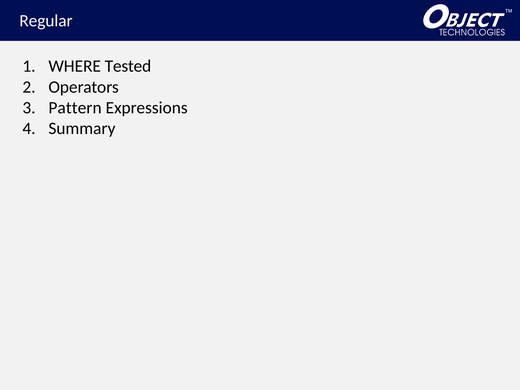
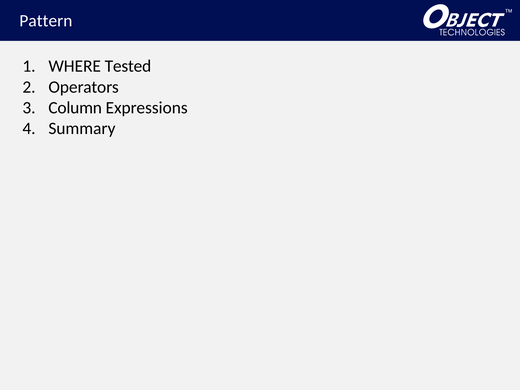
Regular: Regular -> Pattern (46, 21)
Pattern: Pattern -> Column (75, 108)
